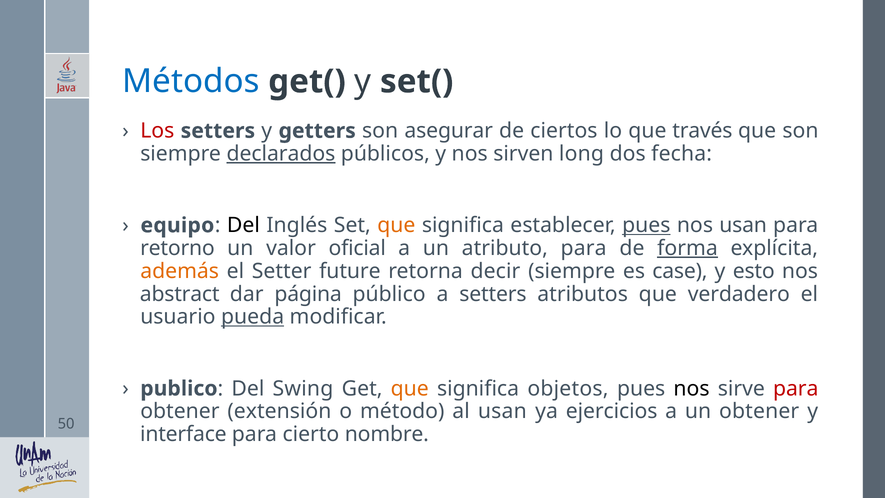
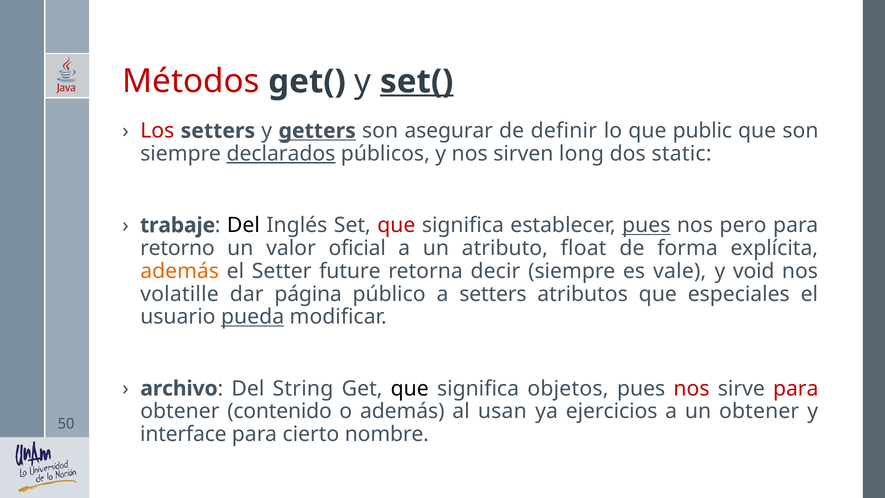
Métodos colour: blue -> red (191, 81)
set( underline: none -> present (417, 81)
getters underline: none -> present (317, 131)
ciertos: ciertos -> definir (564, 131)
través: través -> public (702, 131)
fecha: fecha -> static (682, 154)
equipo: equipo -> trabaje (178, 225)
que colour: orange -> red (396, 225)
nos usan: usan -> pero (743, 225)
atributo para: para -> float (584, 248)
forma underline: present -> none (687, 248)
case: case -> vale (680, 271)
esto: esto -> void (754, 271)
abstract: abstract -> volatille (180, 294)
verdadero: verdadero -> especiales (739, 294)
publico: publico -> archivo (179, 389)
Swing: Swing -> String (303, 389)
que colour: orange -> black (410, 389)
nos colour: black -> red (692, 389)
extensión: extensión -> contenido (280, 411)
o método: método -> además (402, 411)
